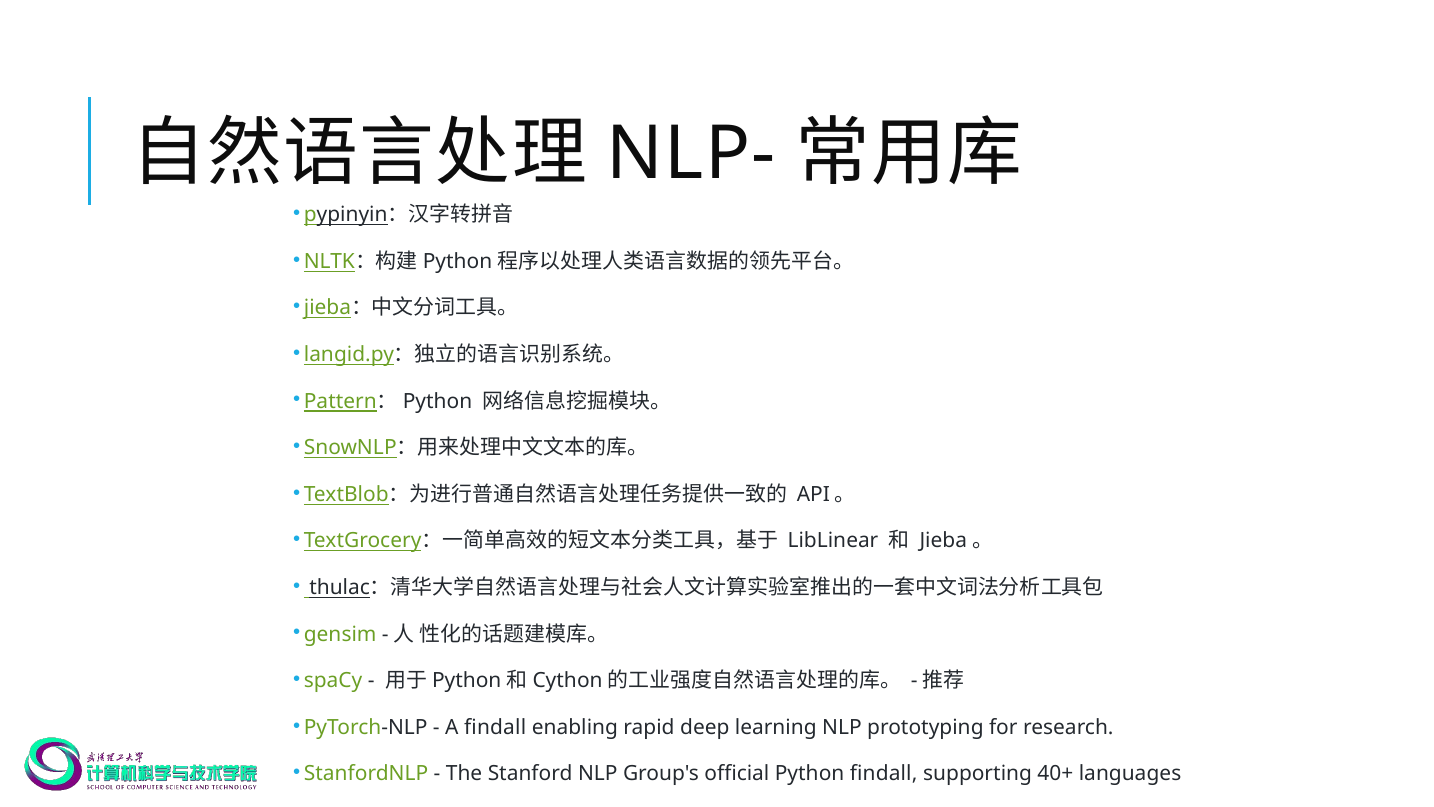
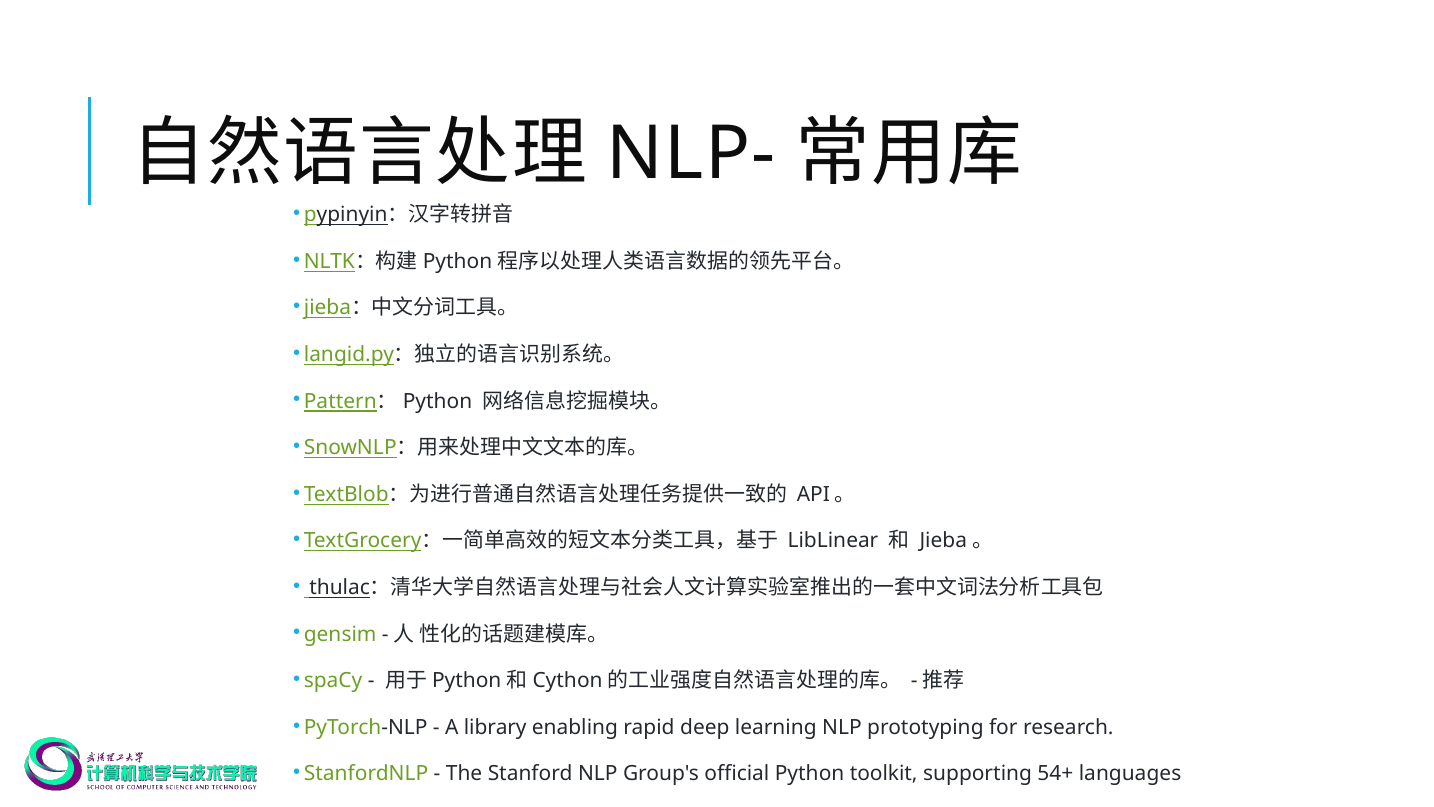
A findall: findall -> library (495, 727)
Python findall: findall -> toolkit (884, 774)
40+: 40+ -> 54+ (1055, 774)
